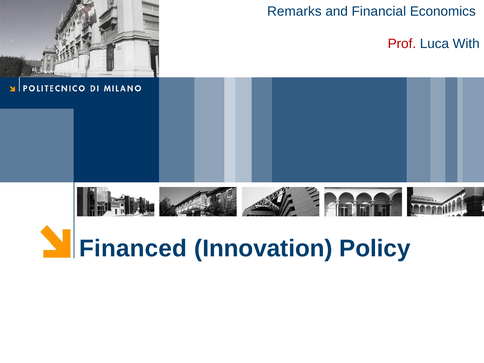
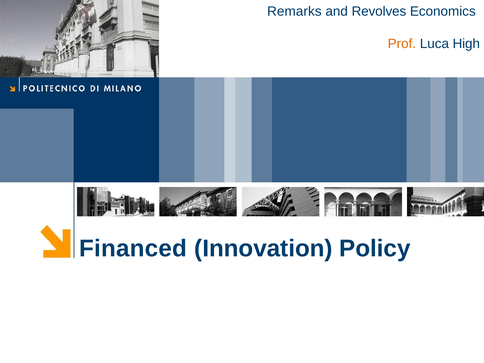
Financial: Financial -> Revolves (379, 11)
Prof colour: red -> orange (402, 44)
With: With -> High (466, 44)
